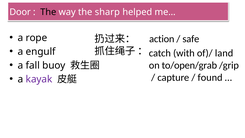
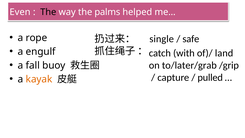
Door: Door -> Even (20, 12)
sharp: sharp -> palms (107, 12)
action: action -> single (162, 39)
to/open/grab: to/open/grab -> to/later/grab (189, 65)
found: found -> pulled (210, 77)
kayak colour: purple -> orange (39, 79)
